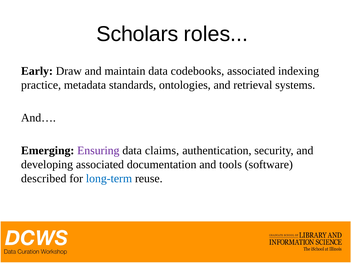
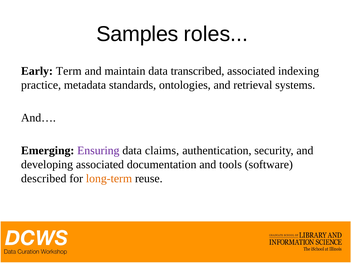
Scholars: Scholars -> Samples (137, 34)
Draw: Draw -> Term (69, 71)
codebooks: codebooks -> transcribed (198, 71)
long-term colour: blue -> orange (109, 179)
